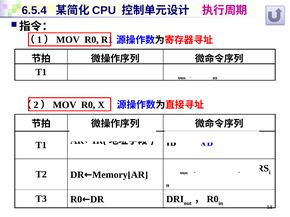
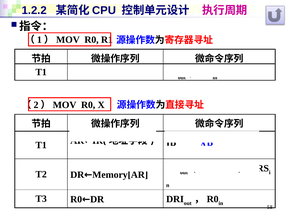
6.5.4: 6.5.4 -> 1.2.2 (34, 10)
